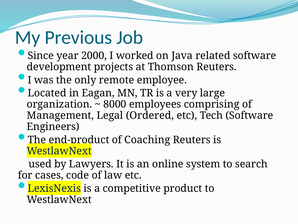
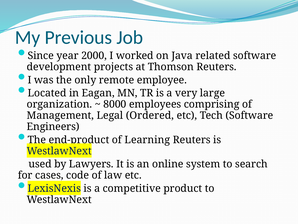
Coaching: Coaching -> Learning (147, 140)
